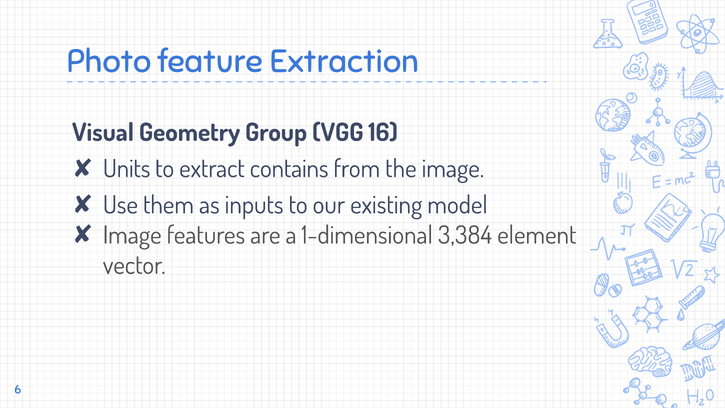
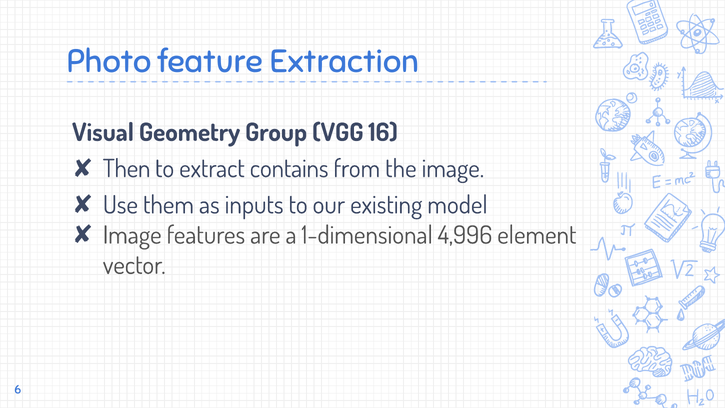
Units: Units -> Then (127, 169)
3,384: 3,384 -> 4,996 (465, 235)
